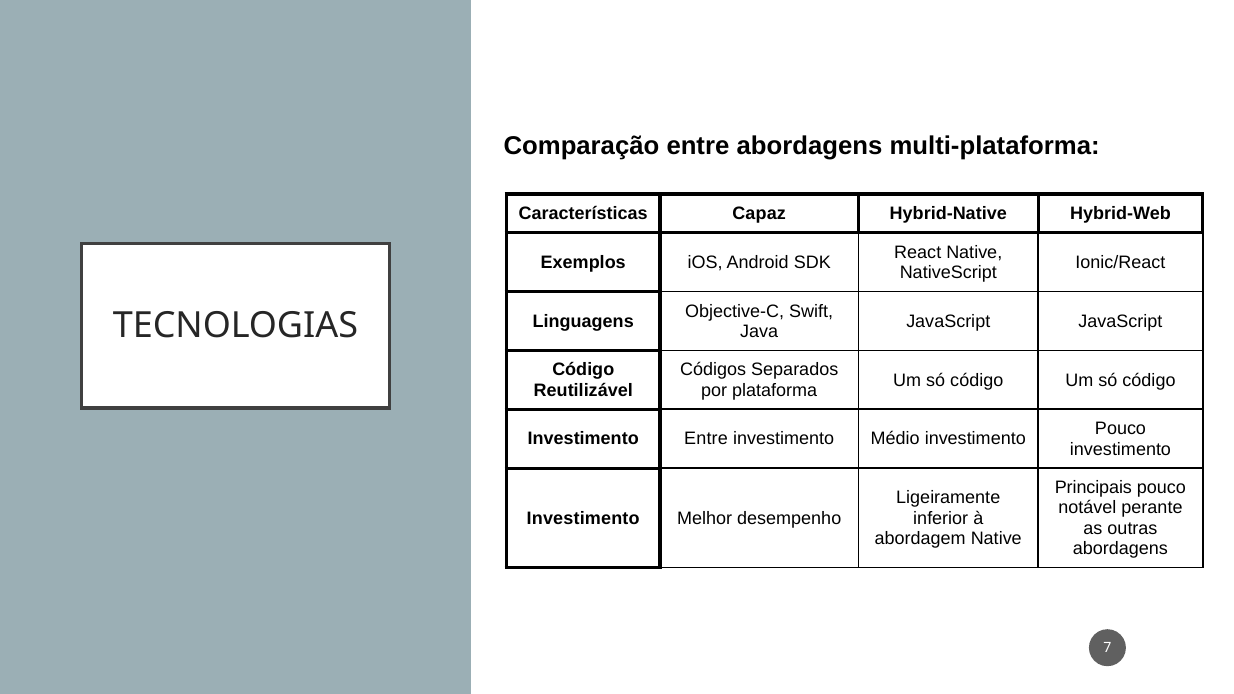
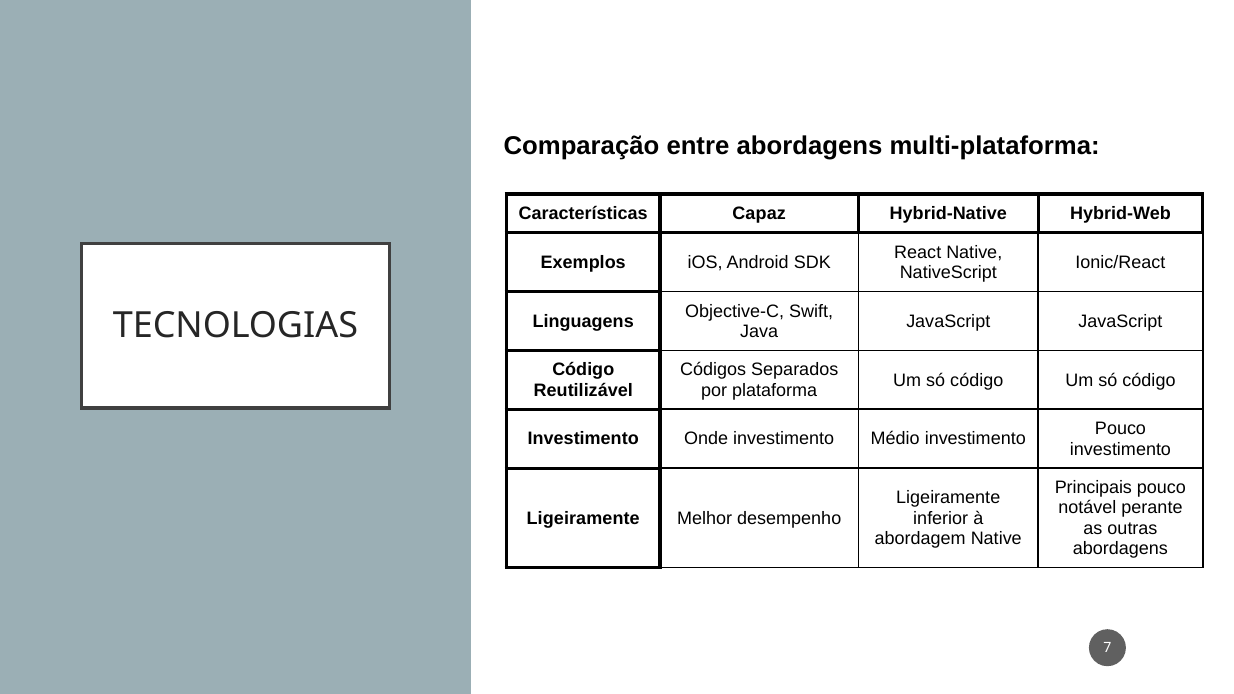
Investimento Entre: Entre -> Onde (706, 439)
Investimento: Investimento -> Ligeiramente (583, 518)
